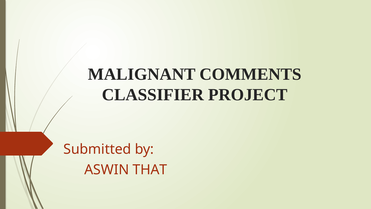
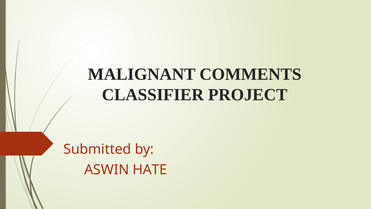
THAT: THAT -> HATE (150, 170)
